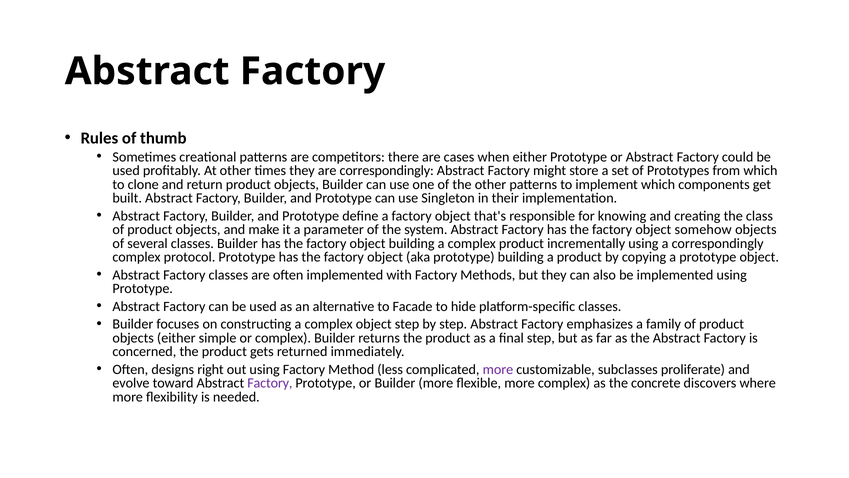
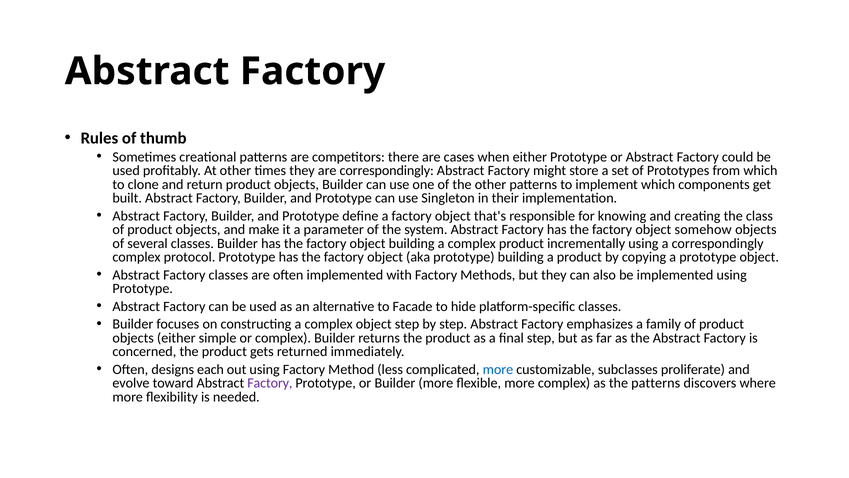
right: right -> each (211, 369)
more colour: purple -> blue (498, 369)
the concrete: concrete -> patterns (656, 383)
